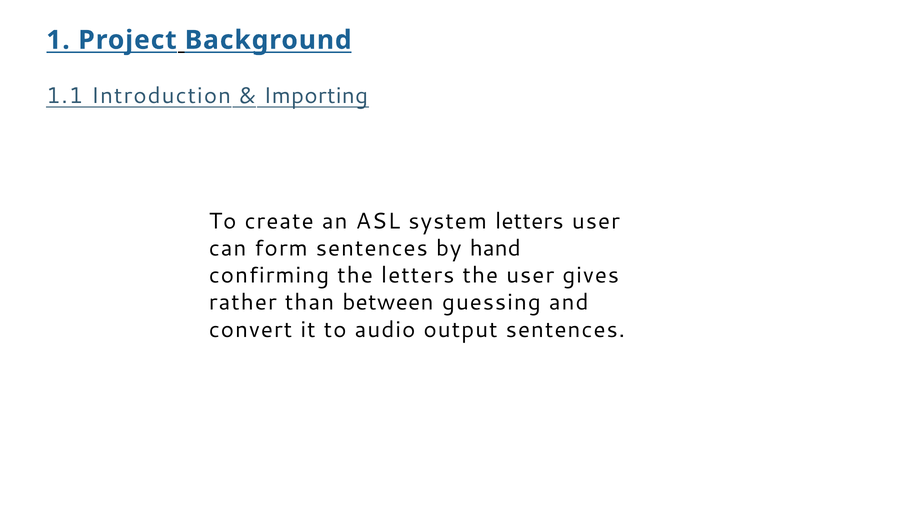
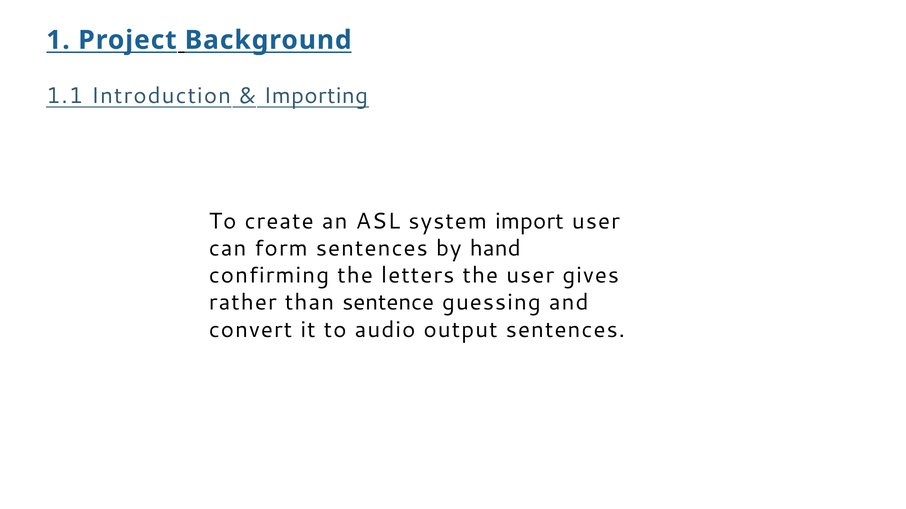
system letters: letters -> import (529, 221)
between: between -> sentence (388, 303)
